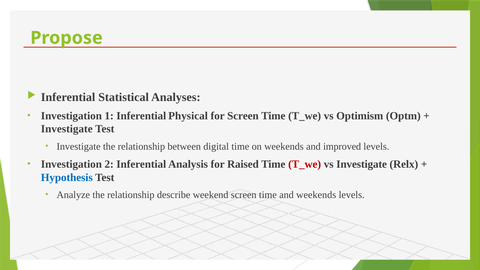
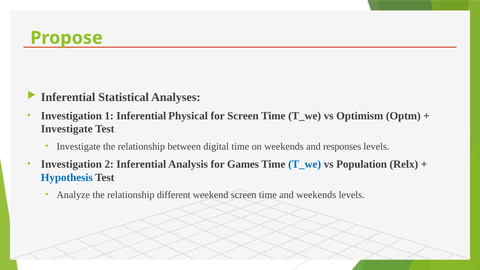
improved: improved -> responses (342, 147)
Raised: Raised -> Games (243, 164)
T_we colour: red -> blue (305, 164)
vs Investigate: Investigate -> Population (362, 164)
describe: describe -> different (174, 195)
